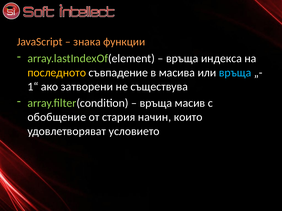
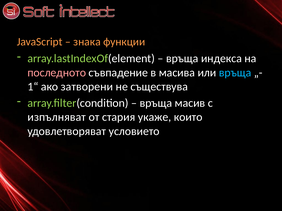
последното colour: yellow -> pink (57, 73)
обобщение: обобщение -> изпълняват (57, 117)
начин: начин -> укаже (155, 117)
